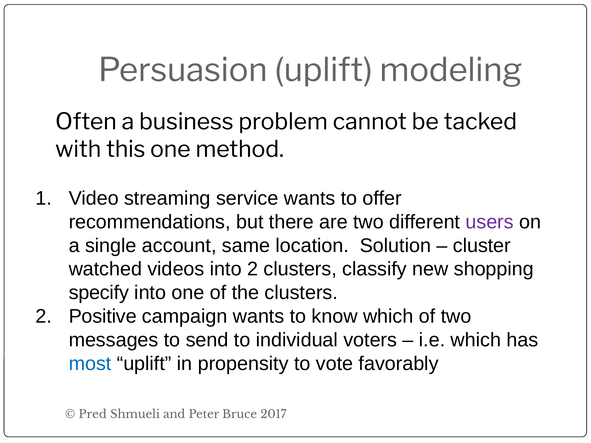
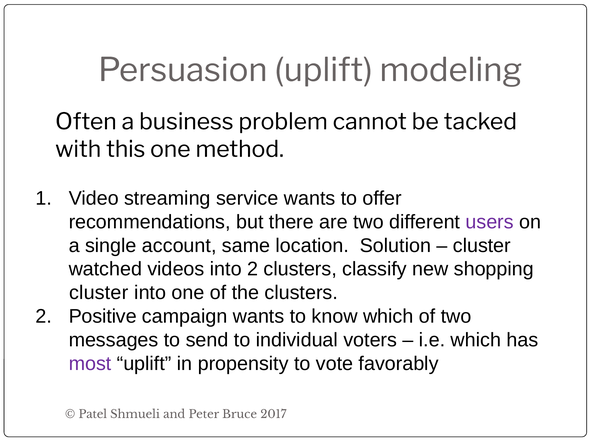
specify: specify -> cluster (99, 293)
most colour: blue -> purple (90, 364)
Pred: Pred -> Patel (93, 414)
